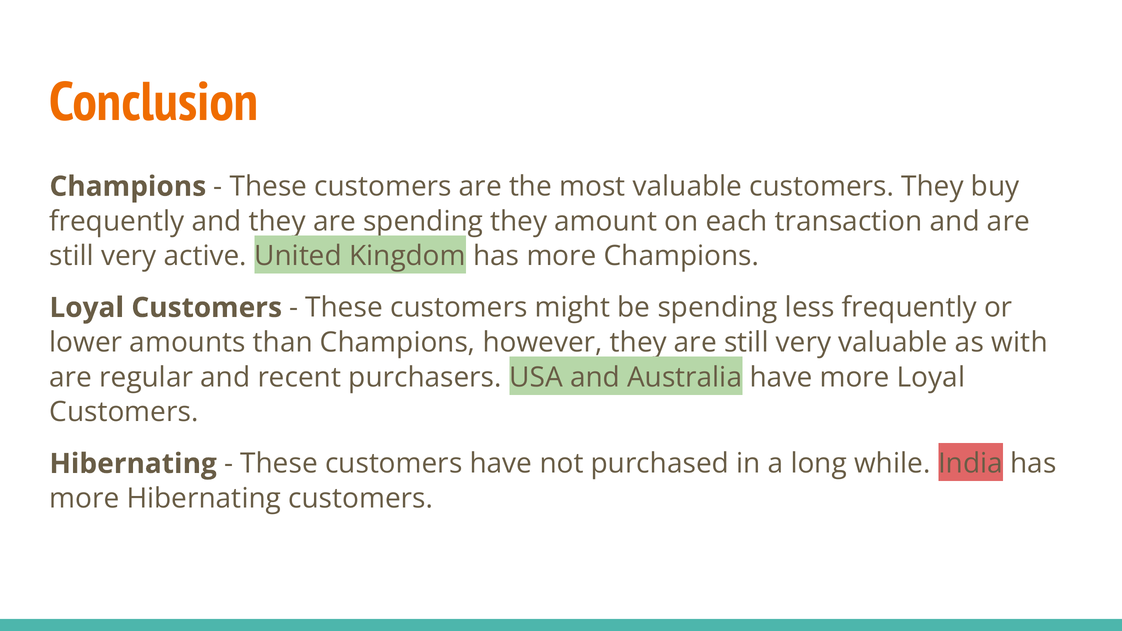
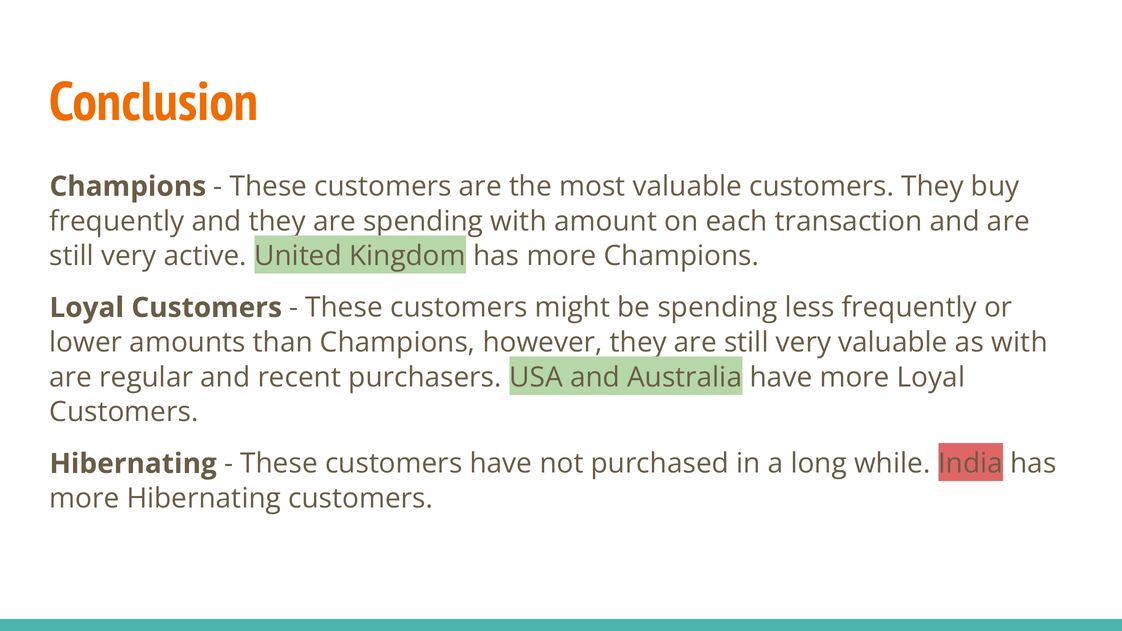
they: they -> with (519, 221)
